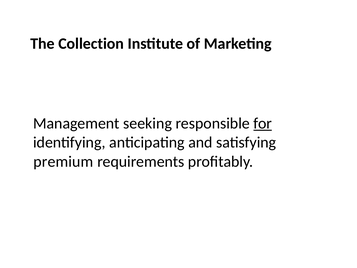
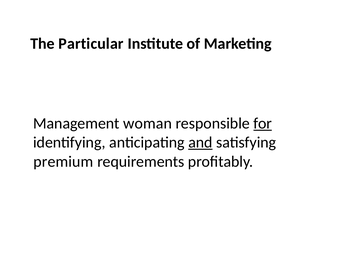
Collection: Collection -> Particular (91, 44)
seeking: seeking -> woman (147, 123)
and underline: none -> present (200, 142)
